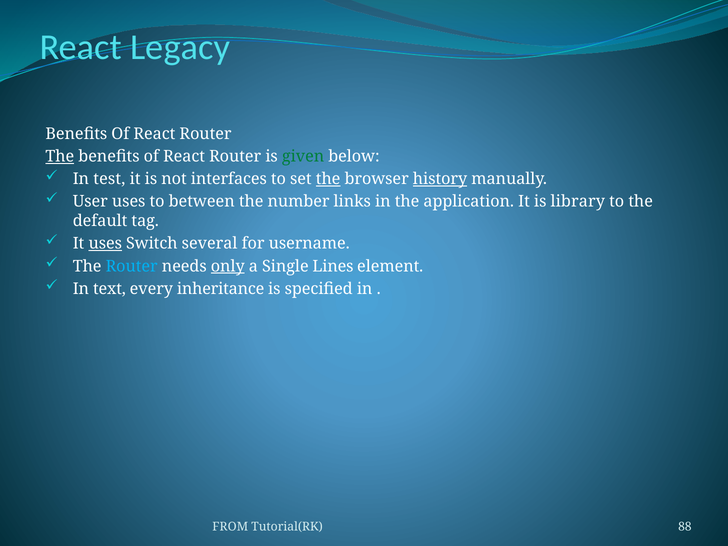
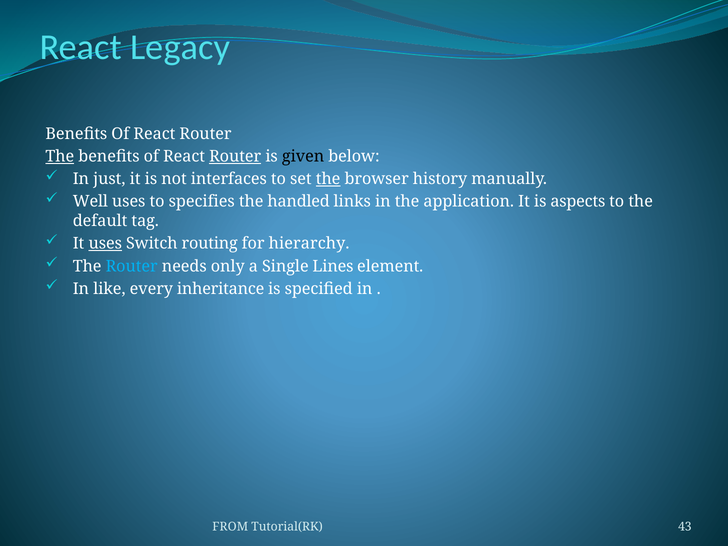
Router underline: none -> present (235, 156)
given colour: green -> black (303, 156)
test: test -> just (109, 179)
history underline: present -> none (440, 179)
User: User -> Well (90, 202)
between: between -> specifies (202, 202)
number: number -> handled (299, 202)
library: library -> aspects (578, 202)
several: several -> routing (210, 244)
username: username -> hierarchy (309, 244)
only underline: present -> none (228, 266)
text: text -> like (109, 289)
88: 88 -> 43 (685, 527)
